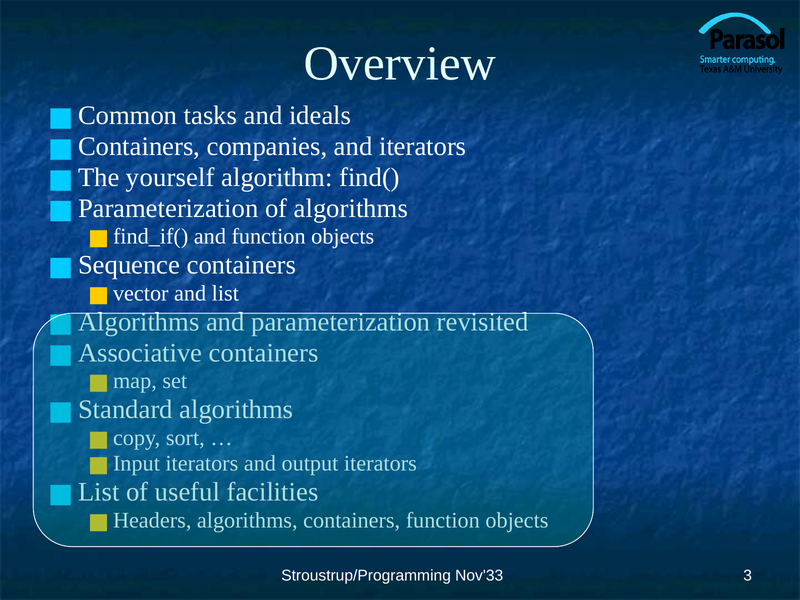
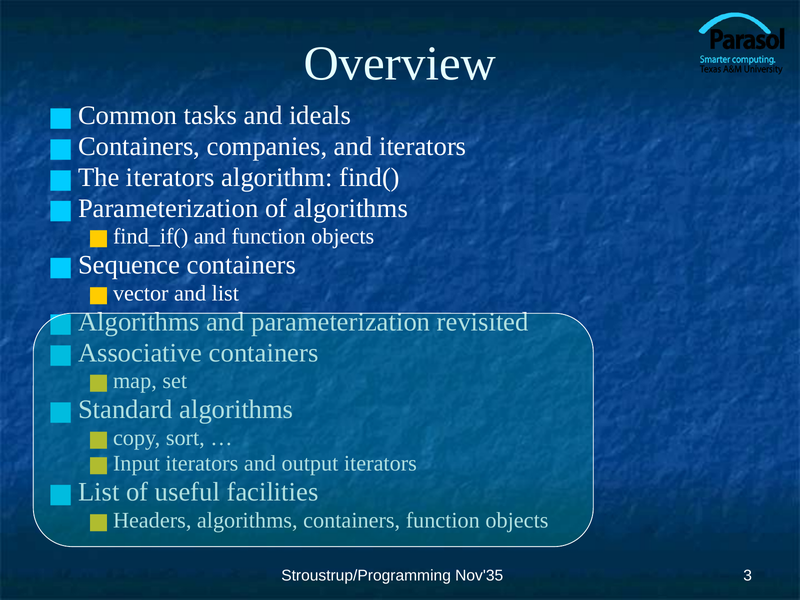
yourself: yourself -> iterators (170, 178)
Nov'33: Nov'33 -> Nov'35 (479, 576)
